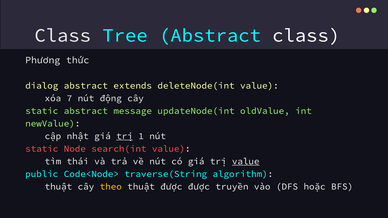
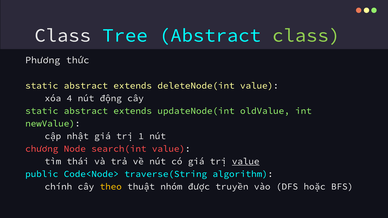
class colour: white -> light green (306, 35)
dialog: dialog -> static (42, 86)
7: 7 -> 4 (69, 98)
message: message -> extends (133, 111)
trị underline: present -> none (124, 136)
static: static -> chương (42, 149)
thuật: thuật -> chính (58, 187)
thuật được: được -> nhóm (171, 187)
